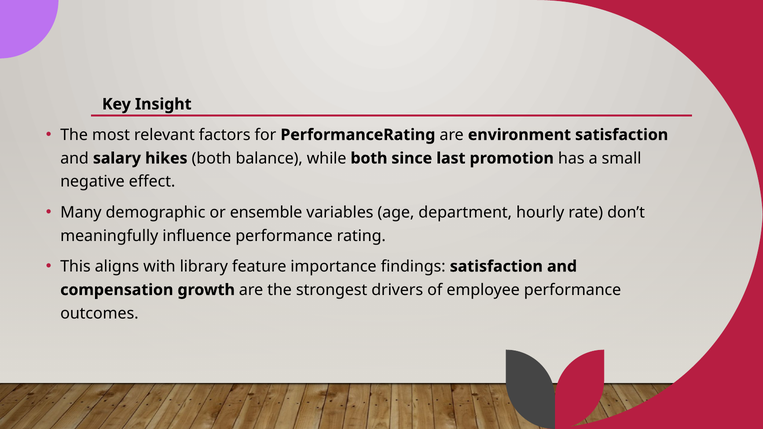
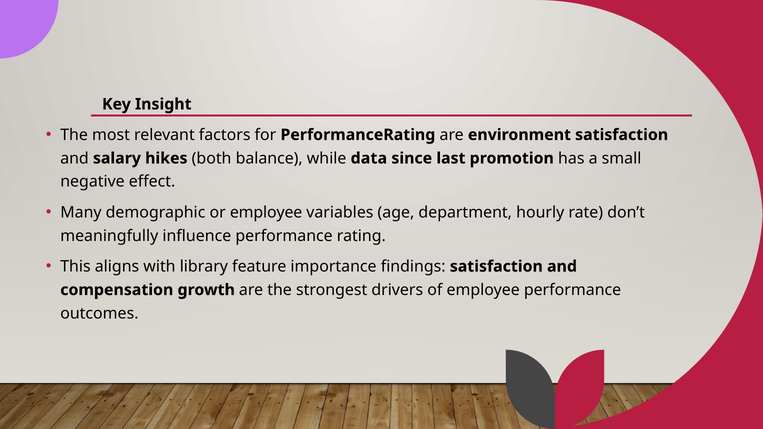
while both: both -> data (369, 158)
or ensemble: ensemble -> employee (266, 212)
